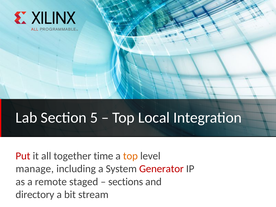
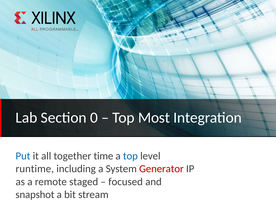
5: 5 -> 0 (94, 118)
Local: Local -> Most (154, 118)
Put colour: red -> blue (23, 156)
top colour: orange -> blue (130, 156)
manage: manage -> runtime (35, 169)
sections: sections -> focused (126, 182)
directory: directory -> snapshot (35, 195)
